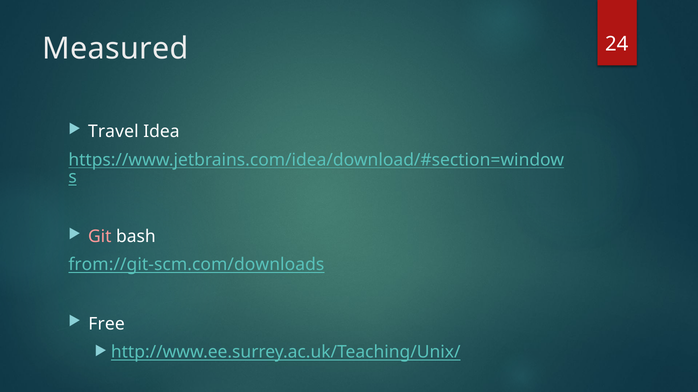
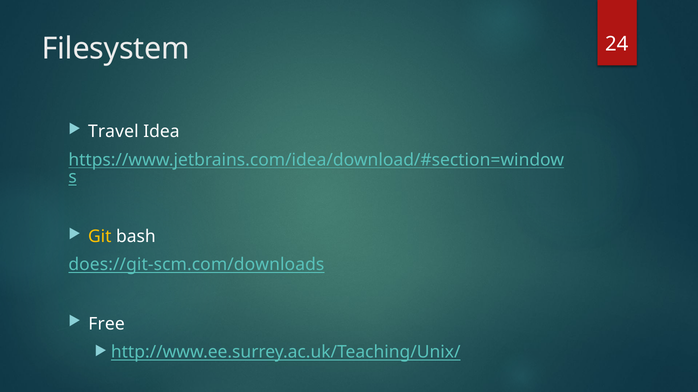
Measured: Measured -> Filesystem (116, 49)
Git colour: pink -> yellow (100, 237)
from://git-scm.com/downloads: from://git-scm.com/downloads -> does://git-scm.com/downloads (196, 265)
